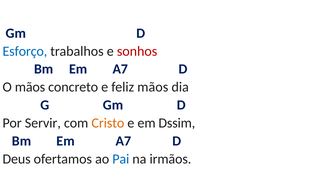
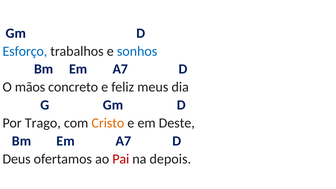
sonhos colour: red -> blue (137, 51)
feliz mãos: mãos -> meus (153, 87)
Servir: Servir -> Trago (43, 123)
Dssim: Dssim -> Deste (177, 123)
Pai colour: blue -> red (121, 159)
irmãos: irmãos -> depois (170, 159)
